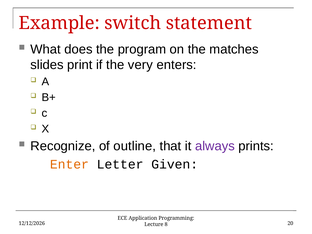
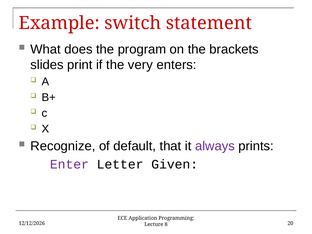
matches: matches -> brackets (234, 49)
outline: outline -> default (135, 146)
Enter colour: orange -> purple (69, 164)
